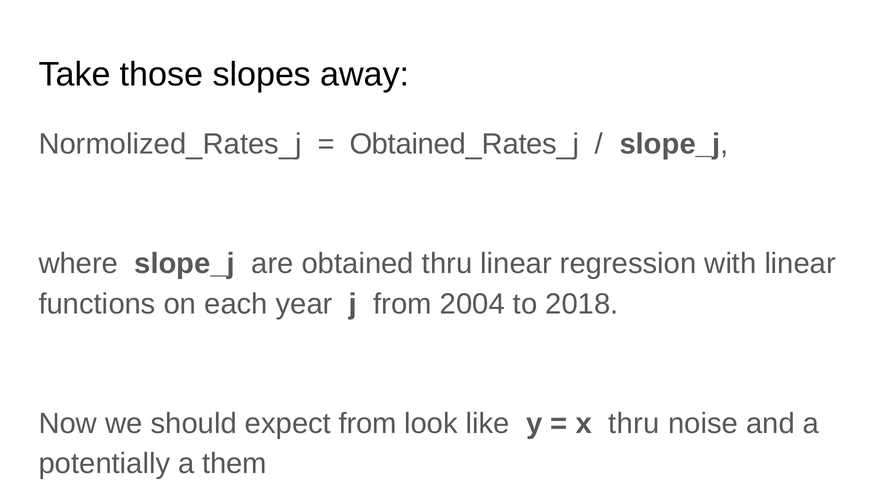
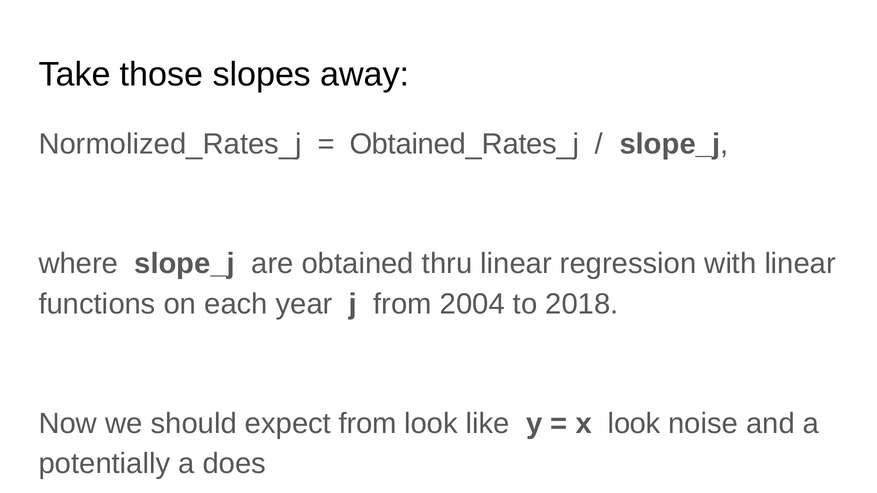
x thru: thru -> look (634, 424)
them: them -> does (234, 464)
